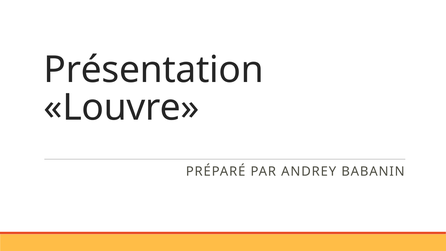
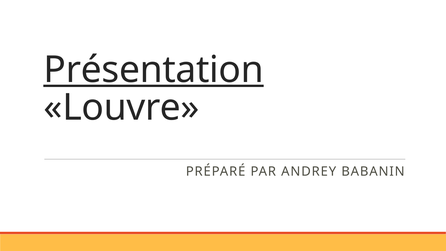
Présentation underline: none -> present (154, 70)
